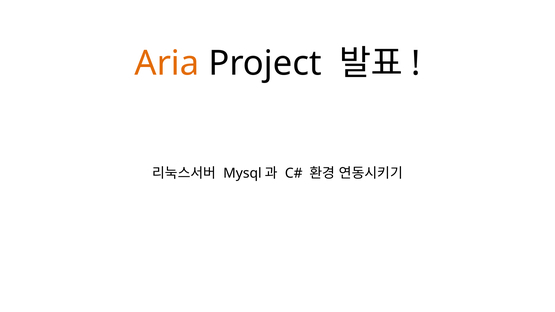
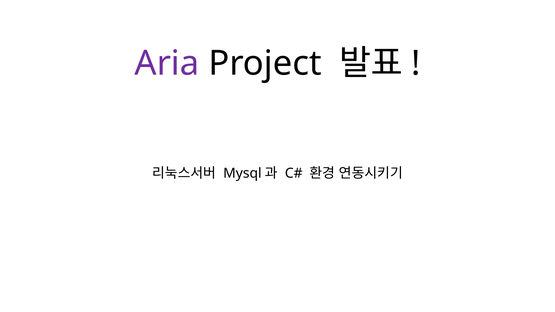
Aria colour: orange -> purple (167, 63)
